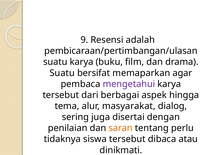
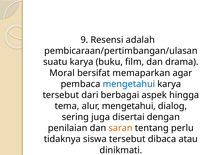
Suatu: Suatu -> Moral (62, 73)
mengetahui colour: purple -> blue (129, 84)
alur masyarakat: masyarakat -> mengetahui (129, 106)
